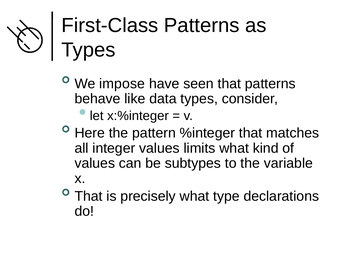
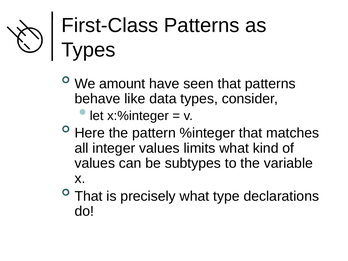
impose: impose -> amount (122, 84)
